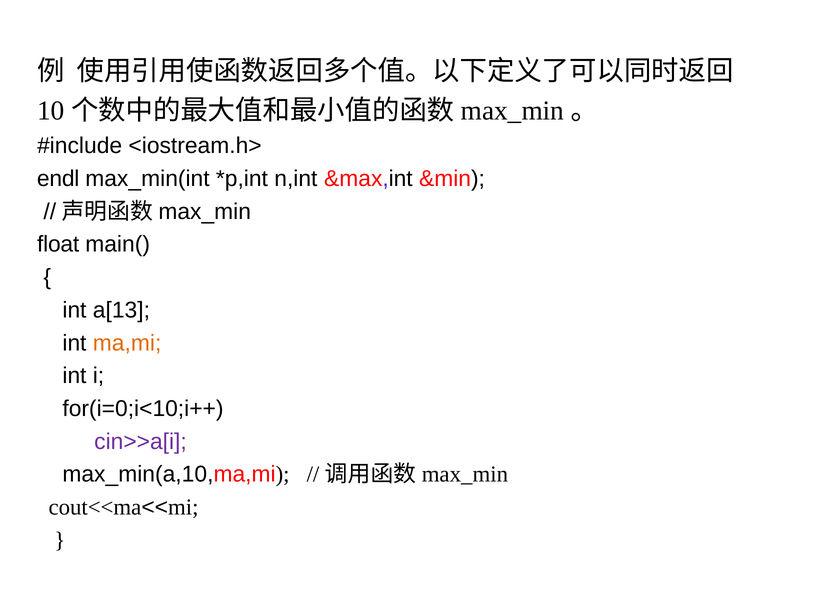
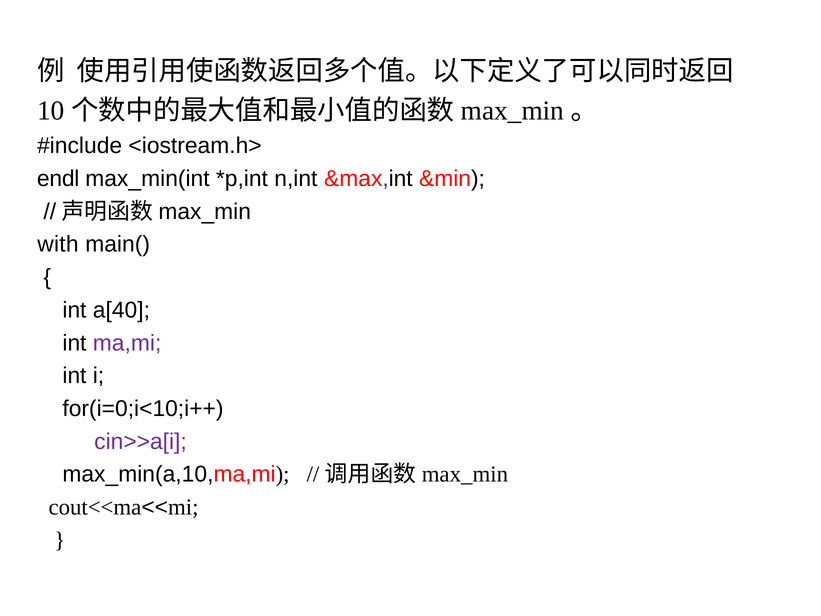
float: float -> with (58, 244)
a[13: a[13 -> a[40 (121, 310)
ma,mi colour: orange -> purple (127, 343)
